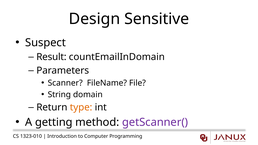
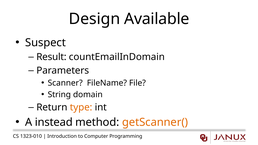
Sensitive: Sensitive -> Available (157, 19)
getting: getting -> instead (54, 122)
getScanner( colour: purple -> orange (155, 122)
